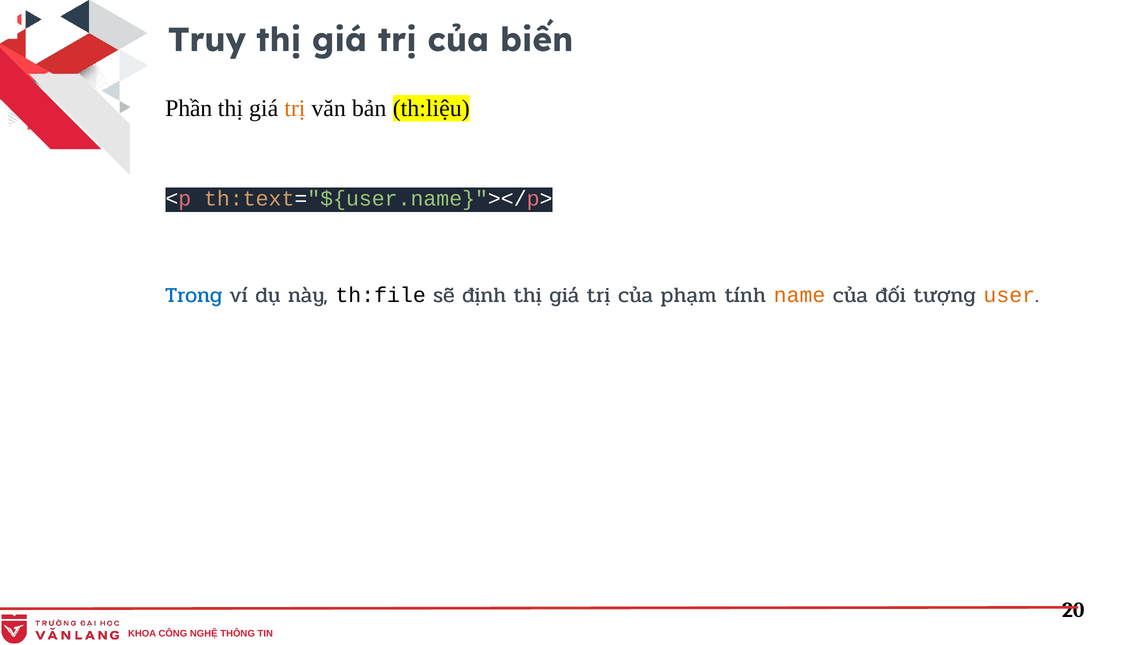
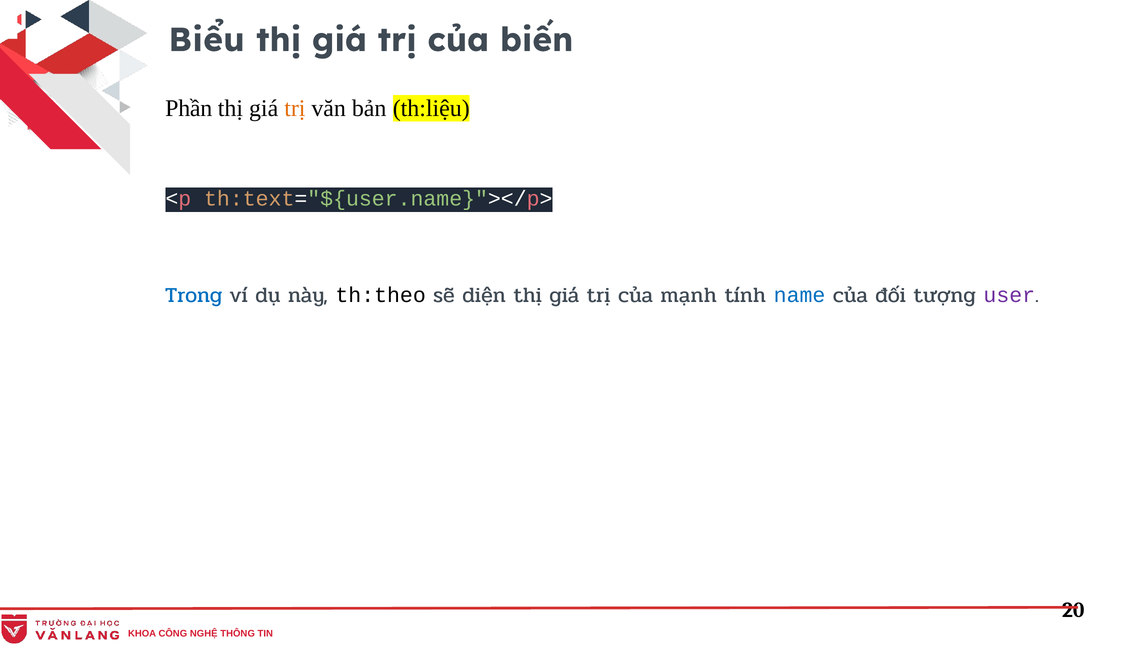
Truy: Truy -> Biểu (207, 40)
th:file: th:file -> th:theo (381, 295)
định: định -> diện (484, 295)
phạm: phạm -> mạnh (689, 295)
name colour: orange -> blue (800, 295)
user colour: orange -> purple (1009, 295)
